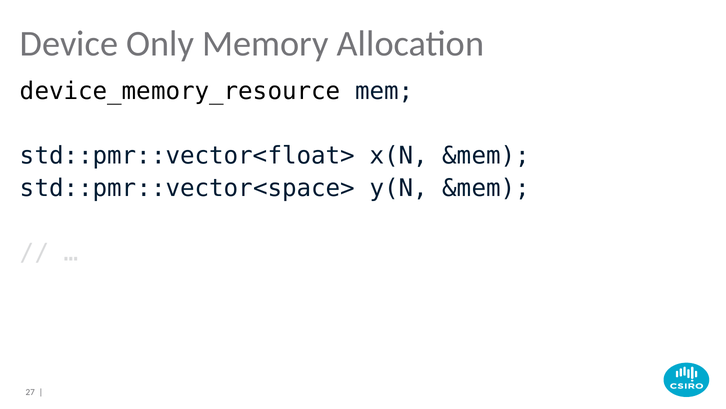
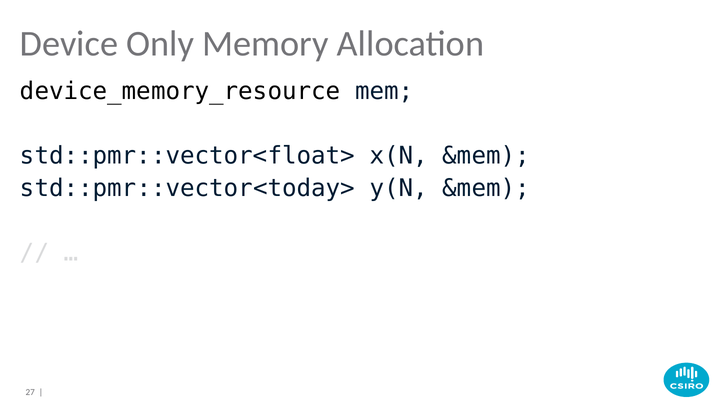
std::pmr::vector<space>: std::pmr::vector<space> -> std::pmr::vector<today> (188, 188)
